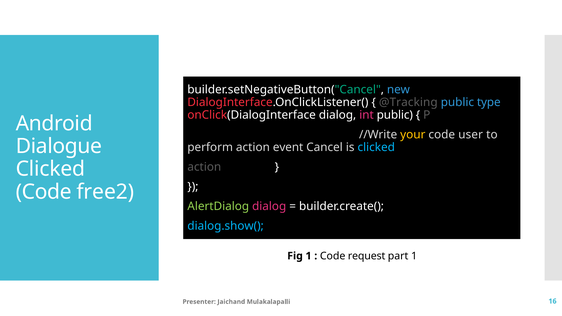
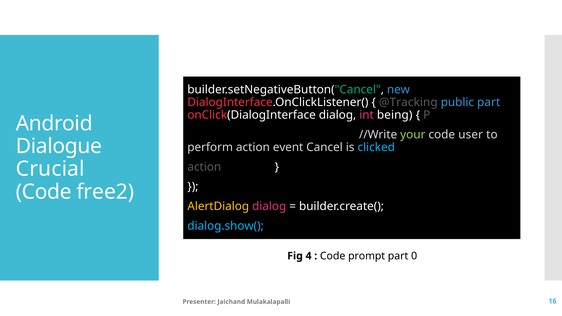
public type: type -> part (489, 102)
int public: public -> being (395, 115)
your colour: yellow -> light green (413, 135)
Clicked: Clicked -> Crucial (50, 169)
AlertDialog colour: light green -> yellow (218, 206)
Fig 1: 1 -> 4 (309, 256)
request: request -> prompt (367, 256)
part 1: 1 -> 0 (414, 256)
